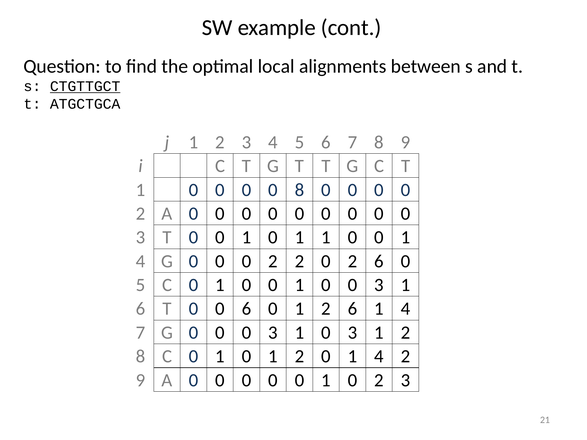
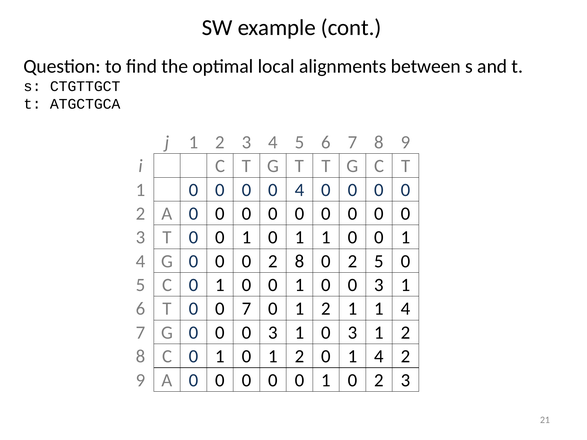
CTGTTGCT underline: present -> none (85, 86)
0 8: 8 -> 4 (300, 190)
0 2 2: 2 -> 8 (300, 261)
0 2 6: 6 -> 5 (379, 261)
0 6: 6 -> 7 (246, 309)
1 2 6: 6 -> 1 (353, 309)
